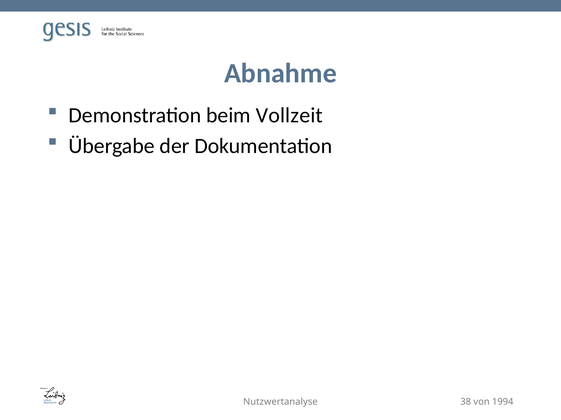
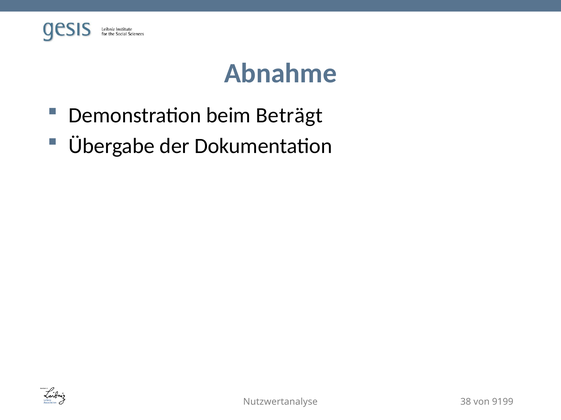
Vollzeit: Vollzeit -> Beträgt (289, 116)
1994: 1994 -> 9199 (503, 403)
